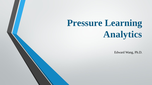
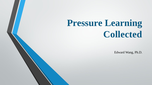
Analytics: Analytics -> Collected (123, 35)
